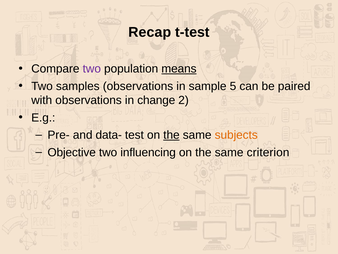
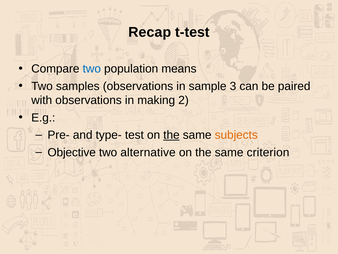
two colour: purple -> blue (92, 69)
means underline: present -> none (179, 69)
5: 5 -> 3 (233, 86)
change: change -> making (156, 100)
data-: data- -> type- (109, 135)
influencing: influencing -> alternative (148, 152)
